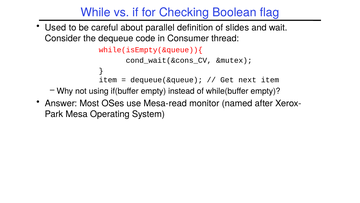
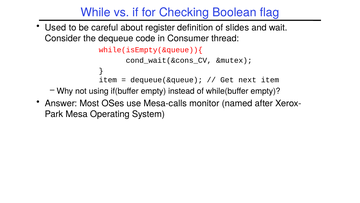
parallel: parallel -> register (160, 28)
Mesa-read: Mesa-read -> Mesa-calls (165, 103)
